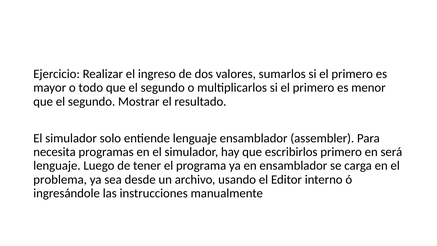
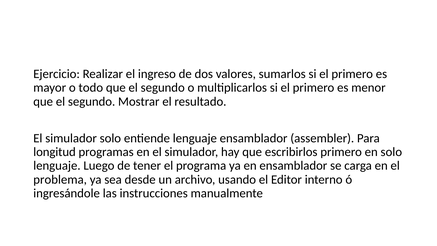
necesita: necesita -> longitud (55, 152)
en será: será -> solo (391, 152)
